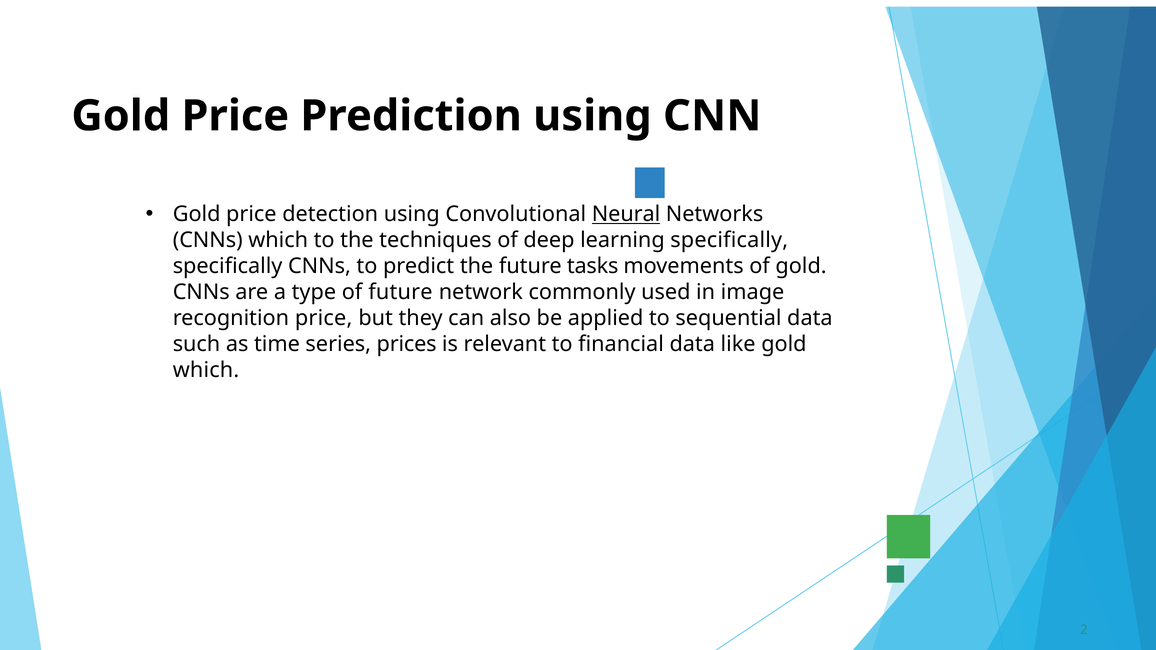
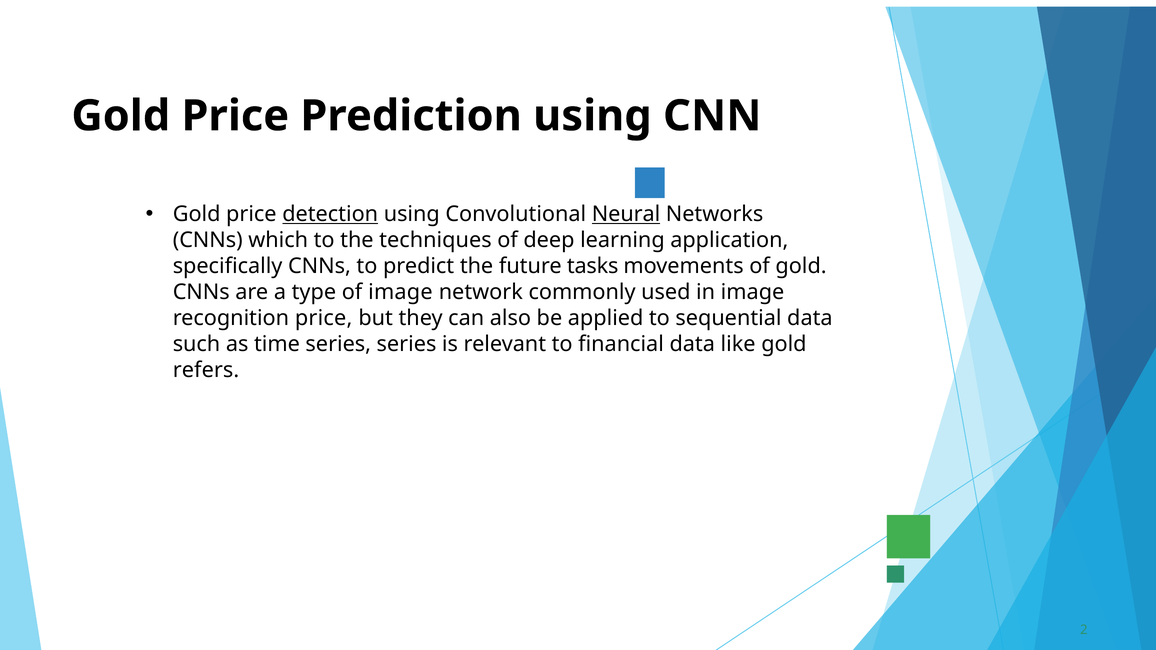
detection underline: none -> present (330, 214)
learning specifically: specifically -> application (729, 240)
of future: future -> image (400, 292)
series prices: prices -> series (407, 344)
which: which -> refers (206, 370)
